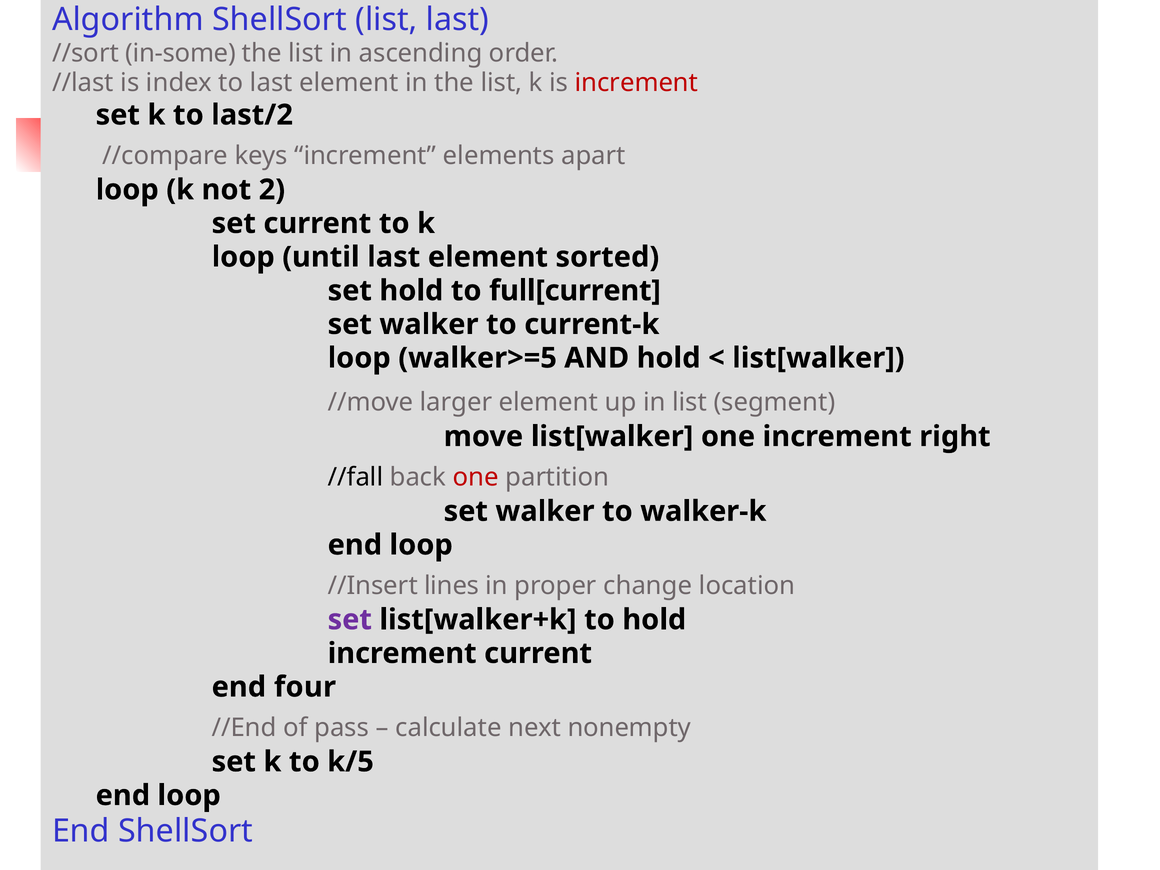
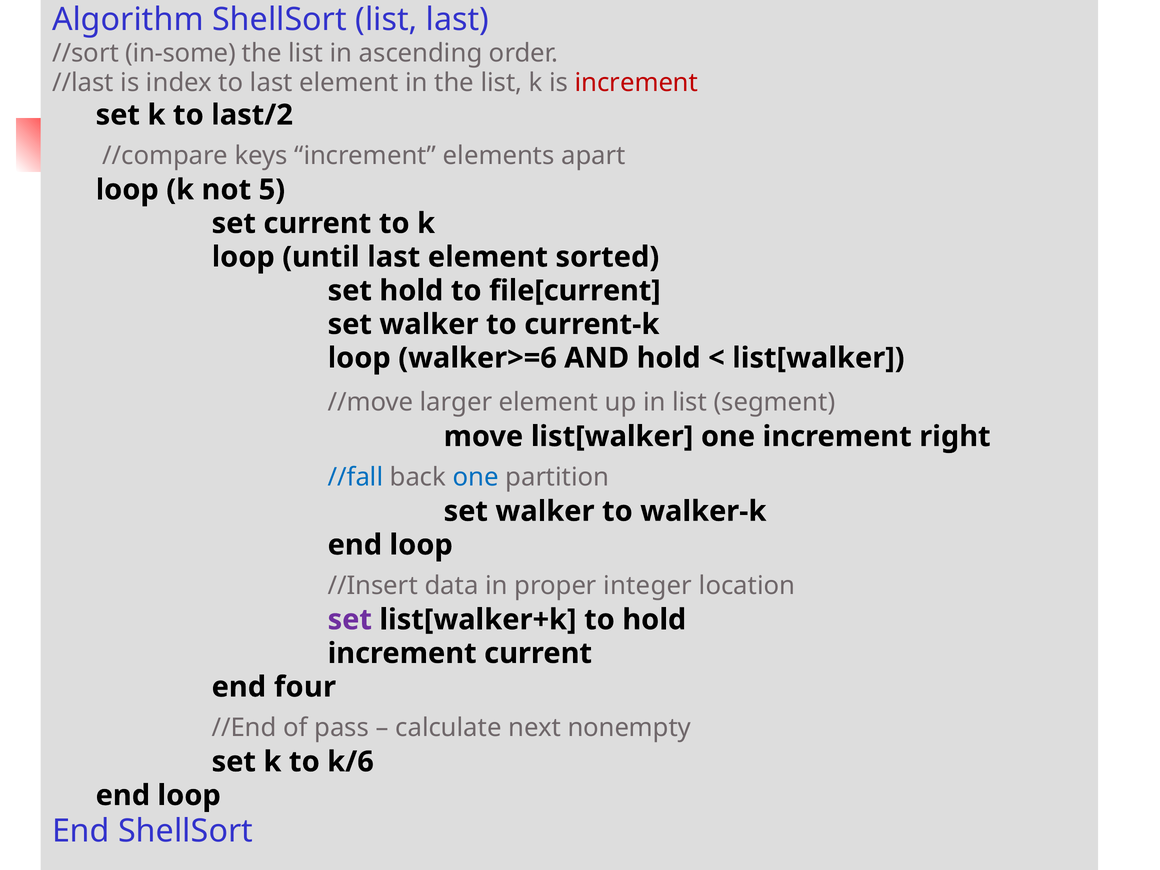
2: 2 -> 5 (272, 190)
full[current: full[current -> file[current (575, 291)
walker>=5: walker>=5 -> walker>=6 (478, 358)
//fall colour: black -> blue (355, 477)
one colour: red -> blue (476, 477)
lines: lines -> data (452, 586)
change: change -> integer (648, 586)
k/5: k/5 -> k/6 (350, 762)
